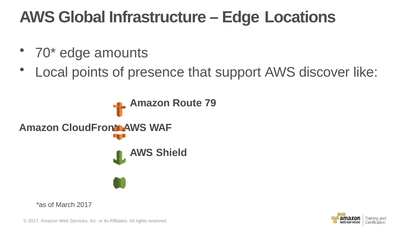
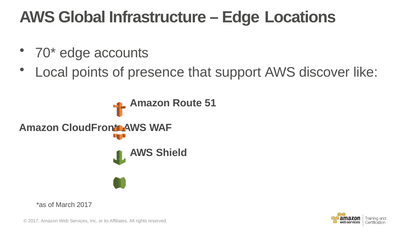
amounts: amounts -> accounts (121, 53)
79: 79 -> 51 (210, 103)
